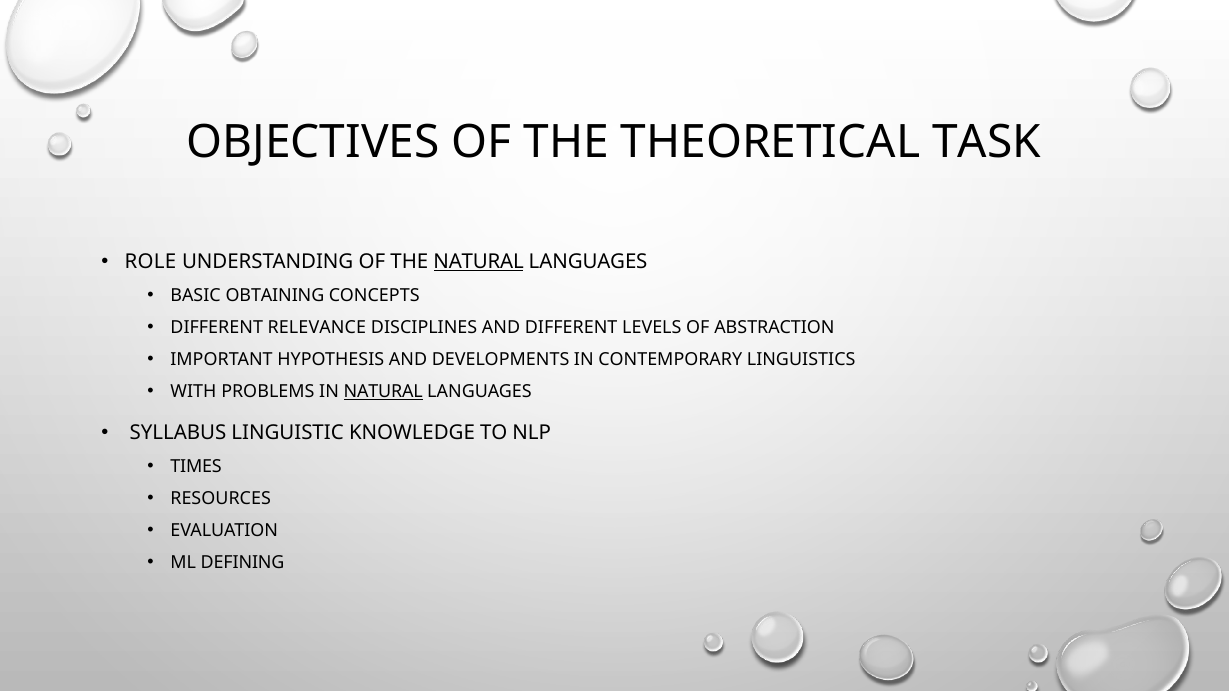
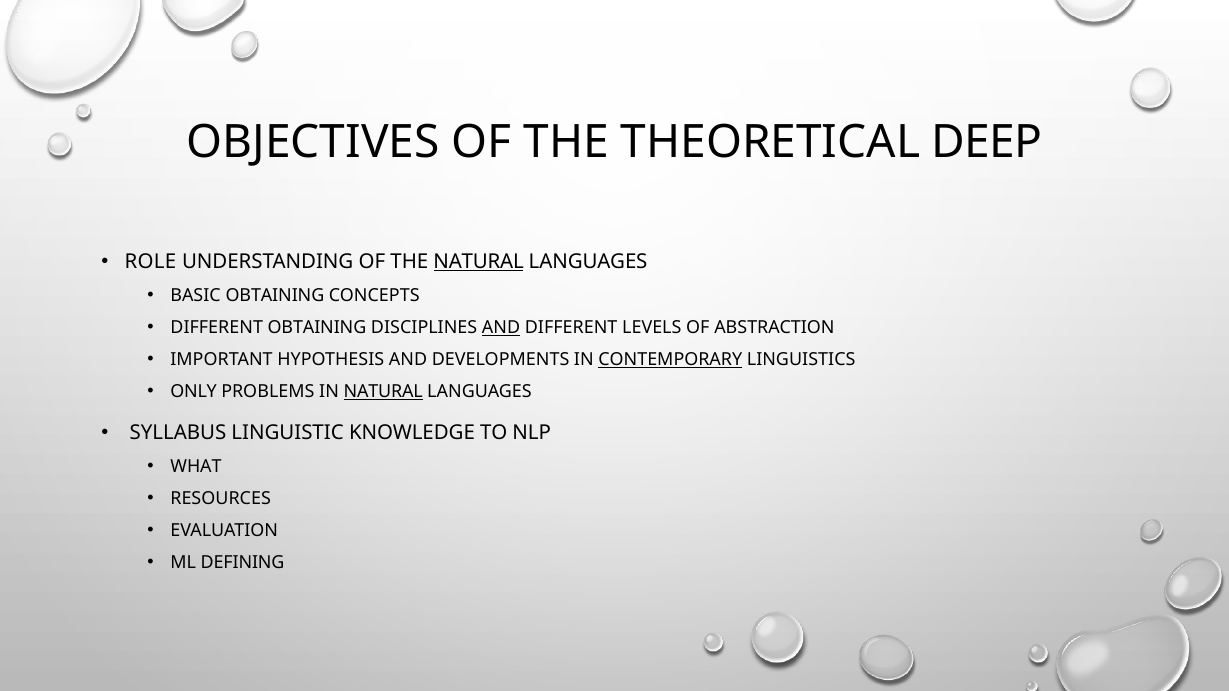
TASK: TASK -> DEEP (987, 142)
DIFFERENT RELEVANCE: RELEVANCE -> OBTAINING (317, 328)
AND underline: none -> present (501, 328)
CONTEMPORARY underline: none -> present (670, 360)
WITH: WITH -> ONLY (194, 392)
TIMES: TIMES -> WHAT (196, 466)
